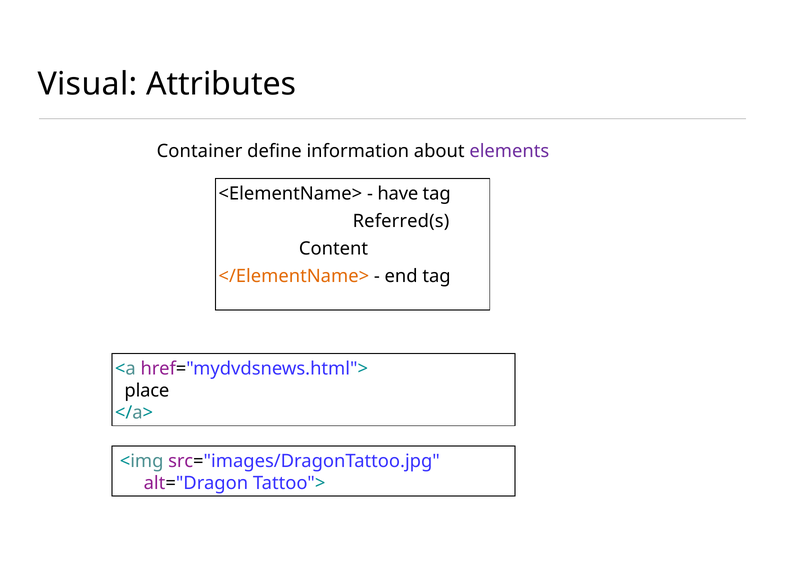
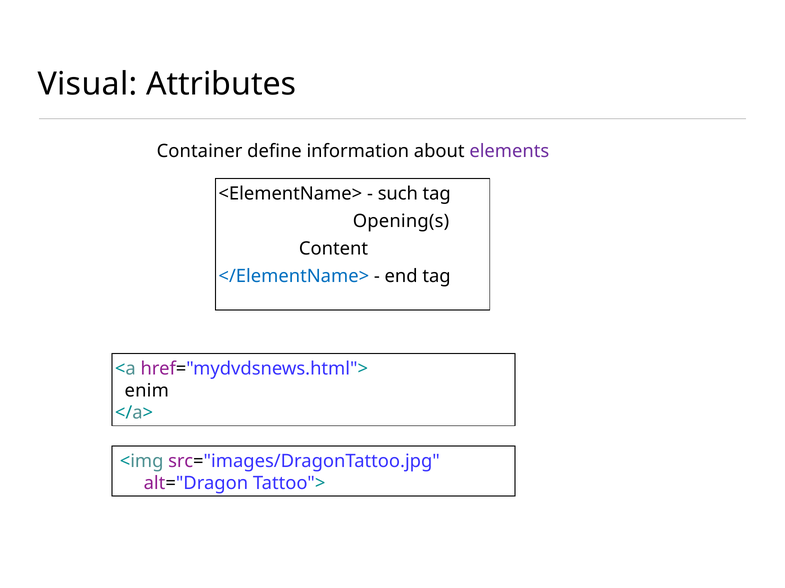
have: have -> such (398, 194)
Referred(s: Referred(s -> Opening(s (401, 221)
</ElementName> colour: orange -> blue (294, 276)
place: place -> enim (147, 391)
